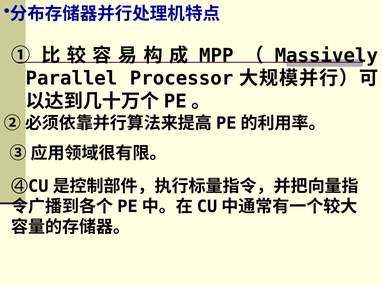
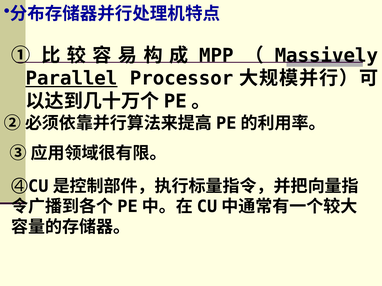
Parallel underline: none -> present (72, 79)
